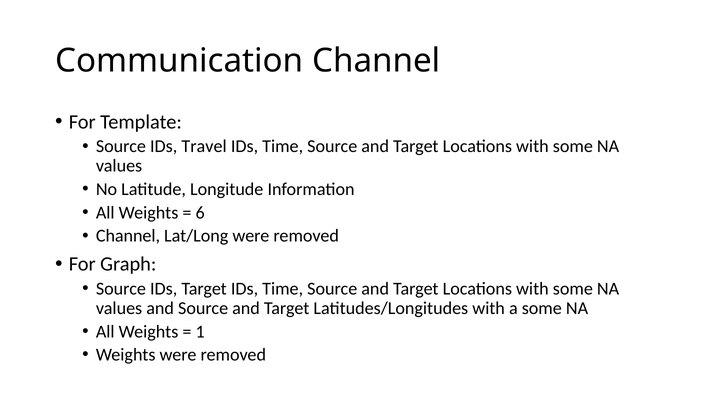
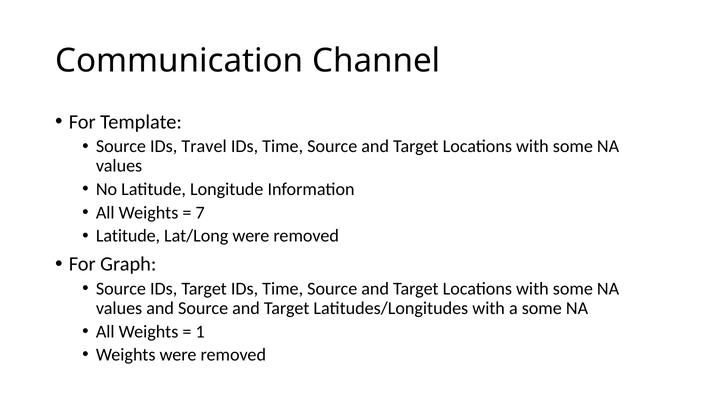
6: 6 -> 7 (200, 213)
Channel: Channel -> Latitude (128, 236)
